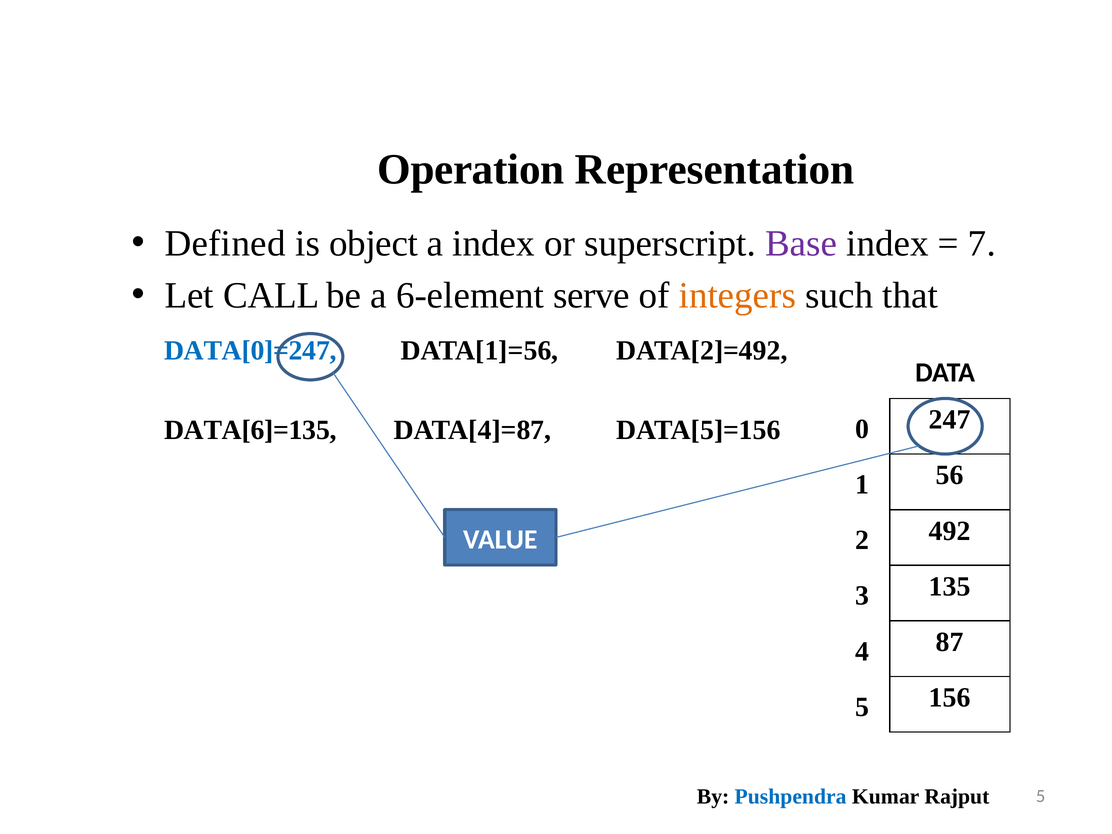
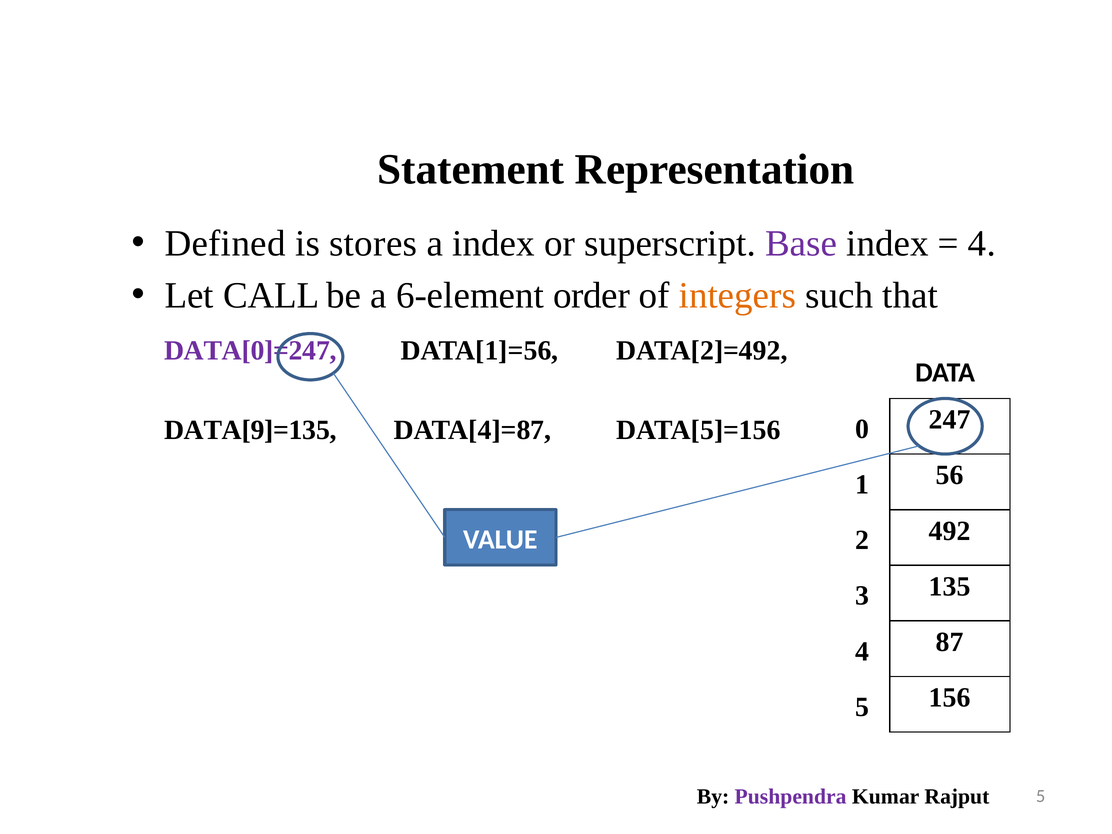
Operation: Operation -> Statement (471, 169)
object: object -> stores (373, 244)
7: 7 -> 4 (982, 244)
serve: serve -> order (592, 295)
DATA[0]=247 colour: blue -> purple (250, 350)
DATA[6]=135: DATA[6]=135 -> DATA[9]=135 (250, 430)
Pushpendra colour: blue -> purple (791, 797)
